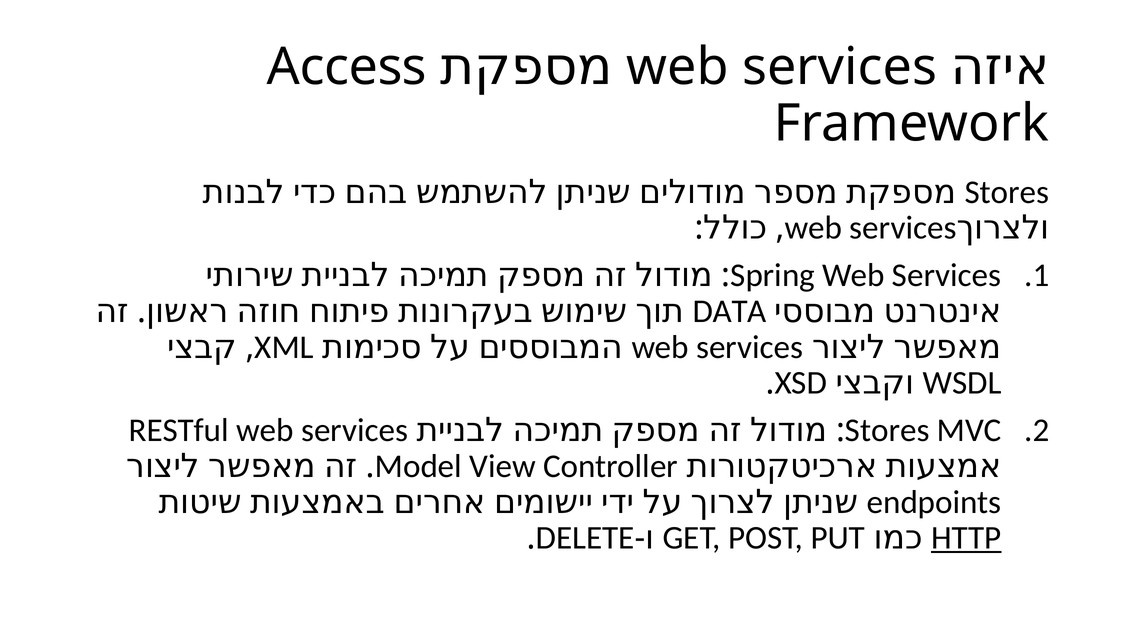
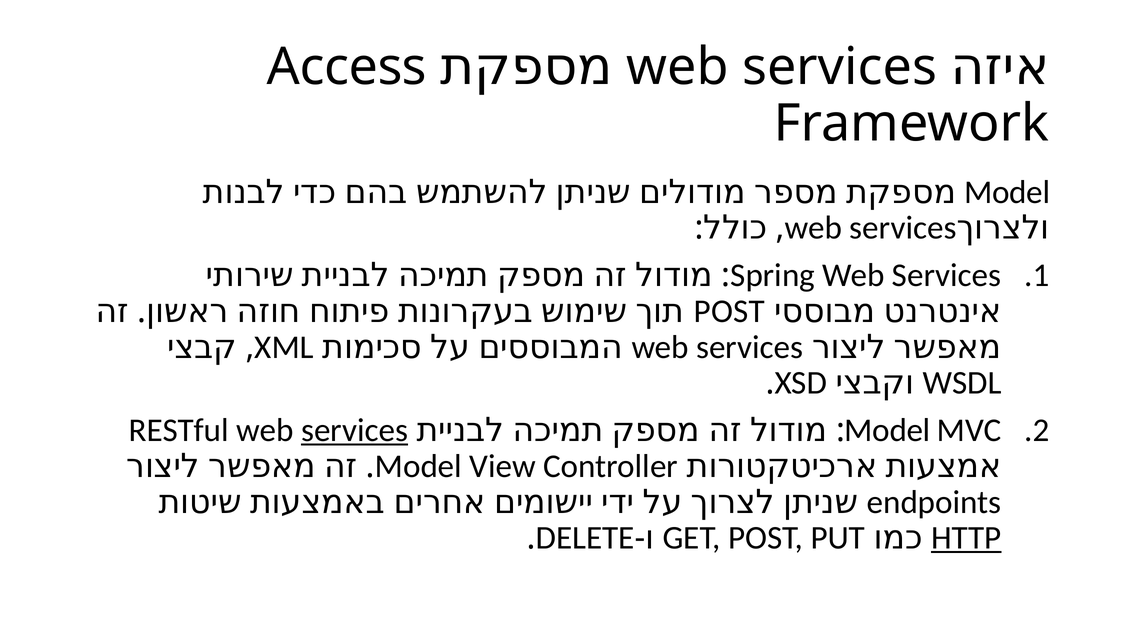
Stores: Stores -> Model (1007, 192)
DATA: DATA -> POST (729, 311)
services underline: none -> present (355, 430)
Stores: Stores -> Model (887, 430)
